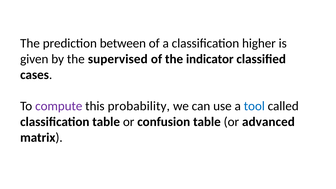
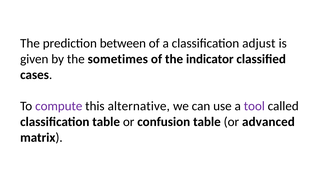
higher: higher -> adjust (259, 43)
supervised: supervised -> sometimes (118, 59)
probability: probability -> alternative (139, 106)
tool colour: blue -> purple (254, 106)
